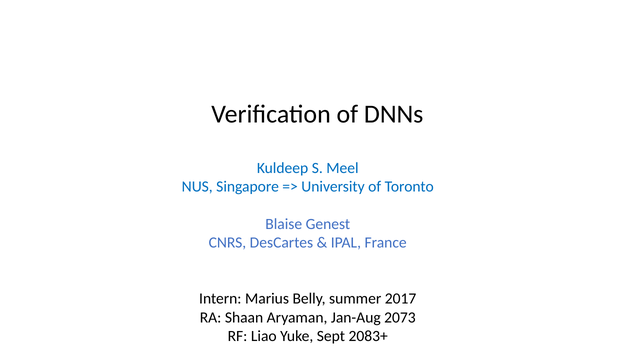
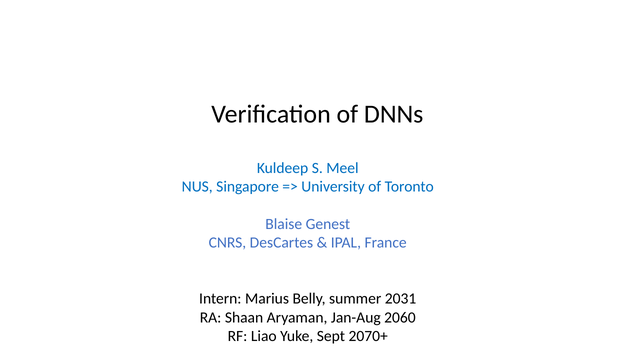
2017: 2017 -> 2031 (401, 299)
2073: 2073 -> 2060 (400, 317)
2083+: 2083+ -> 2070+ (368, 336)
